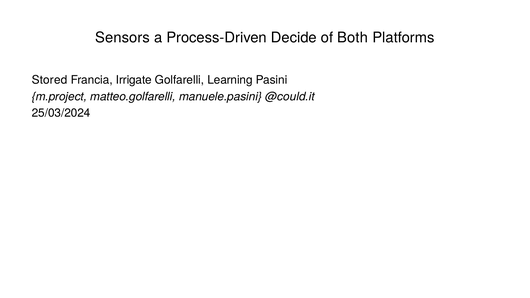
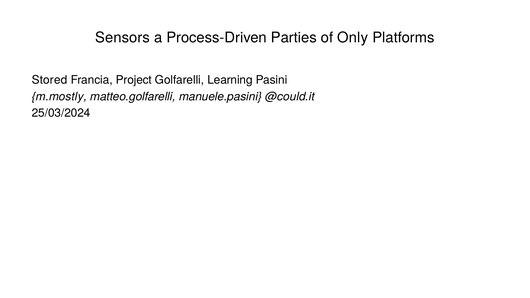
Decide: Decide -> Parties (294, 38)
Both: Both -> Only (353, 38)
Irrigate: Irrigate -> Project (134, 80)
m.project: m.project -> m.mostly (59, 97)
